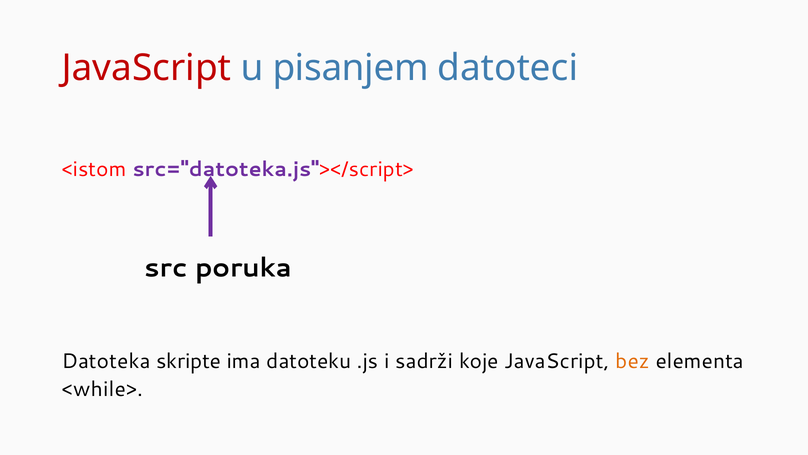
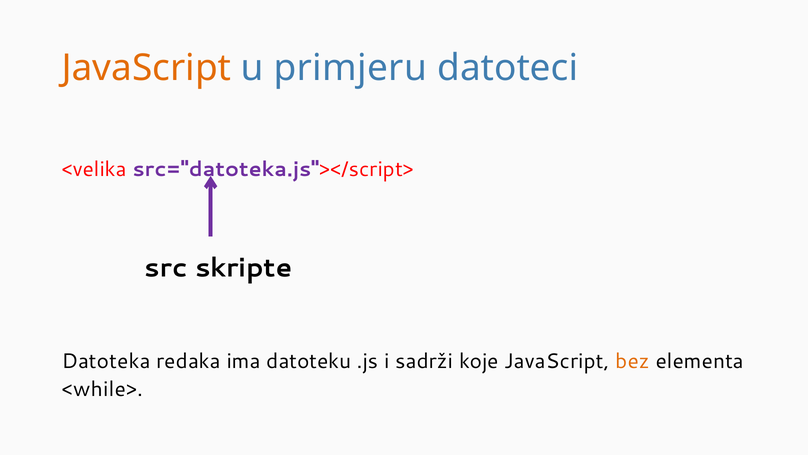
JavaScript colour: red -> orange (146, 68)
pisanjem: pisanjem -> primjeru (350, 68)
<istom: <istom -> <velika (94, 169)
poruka: poruka -> skripte (244, 267)
skripte: skripte -> redaka (189, 361)
